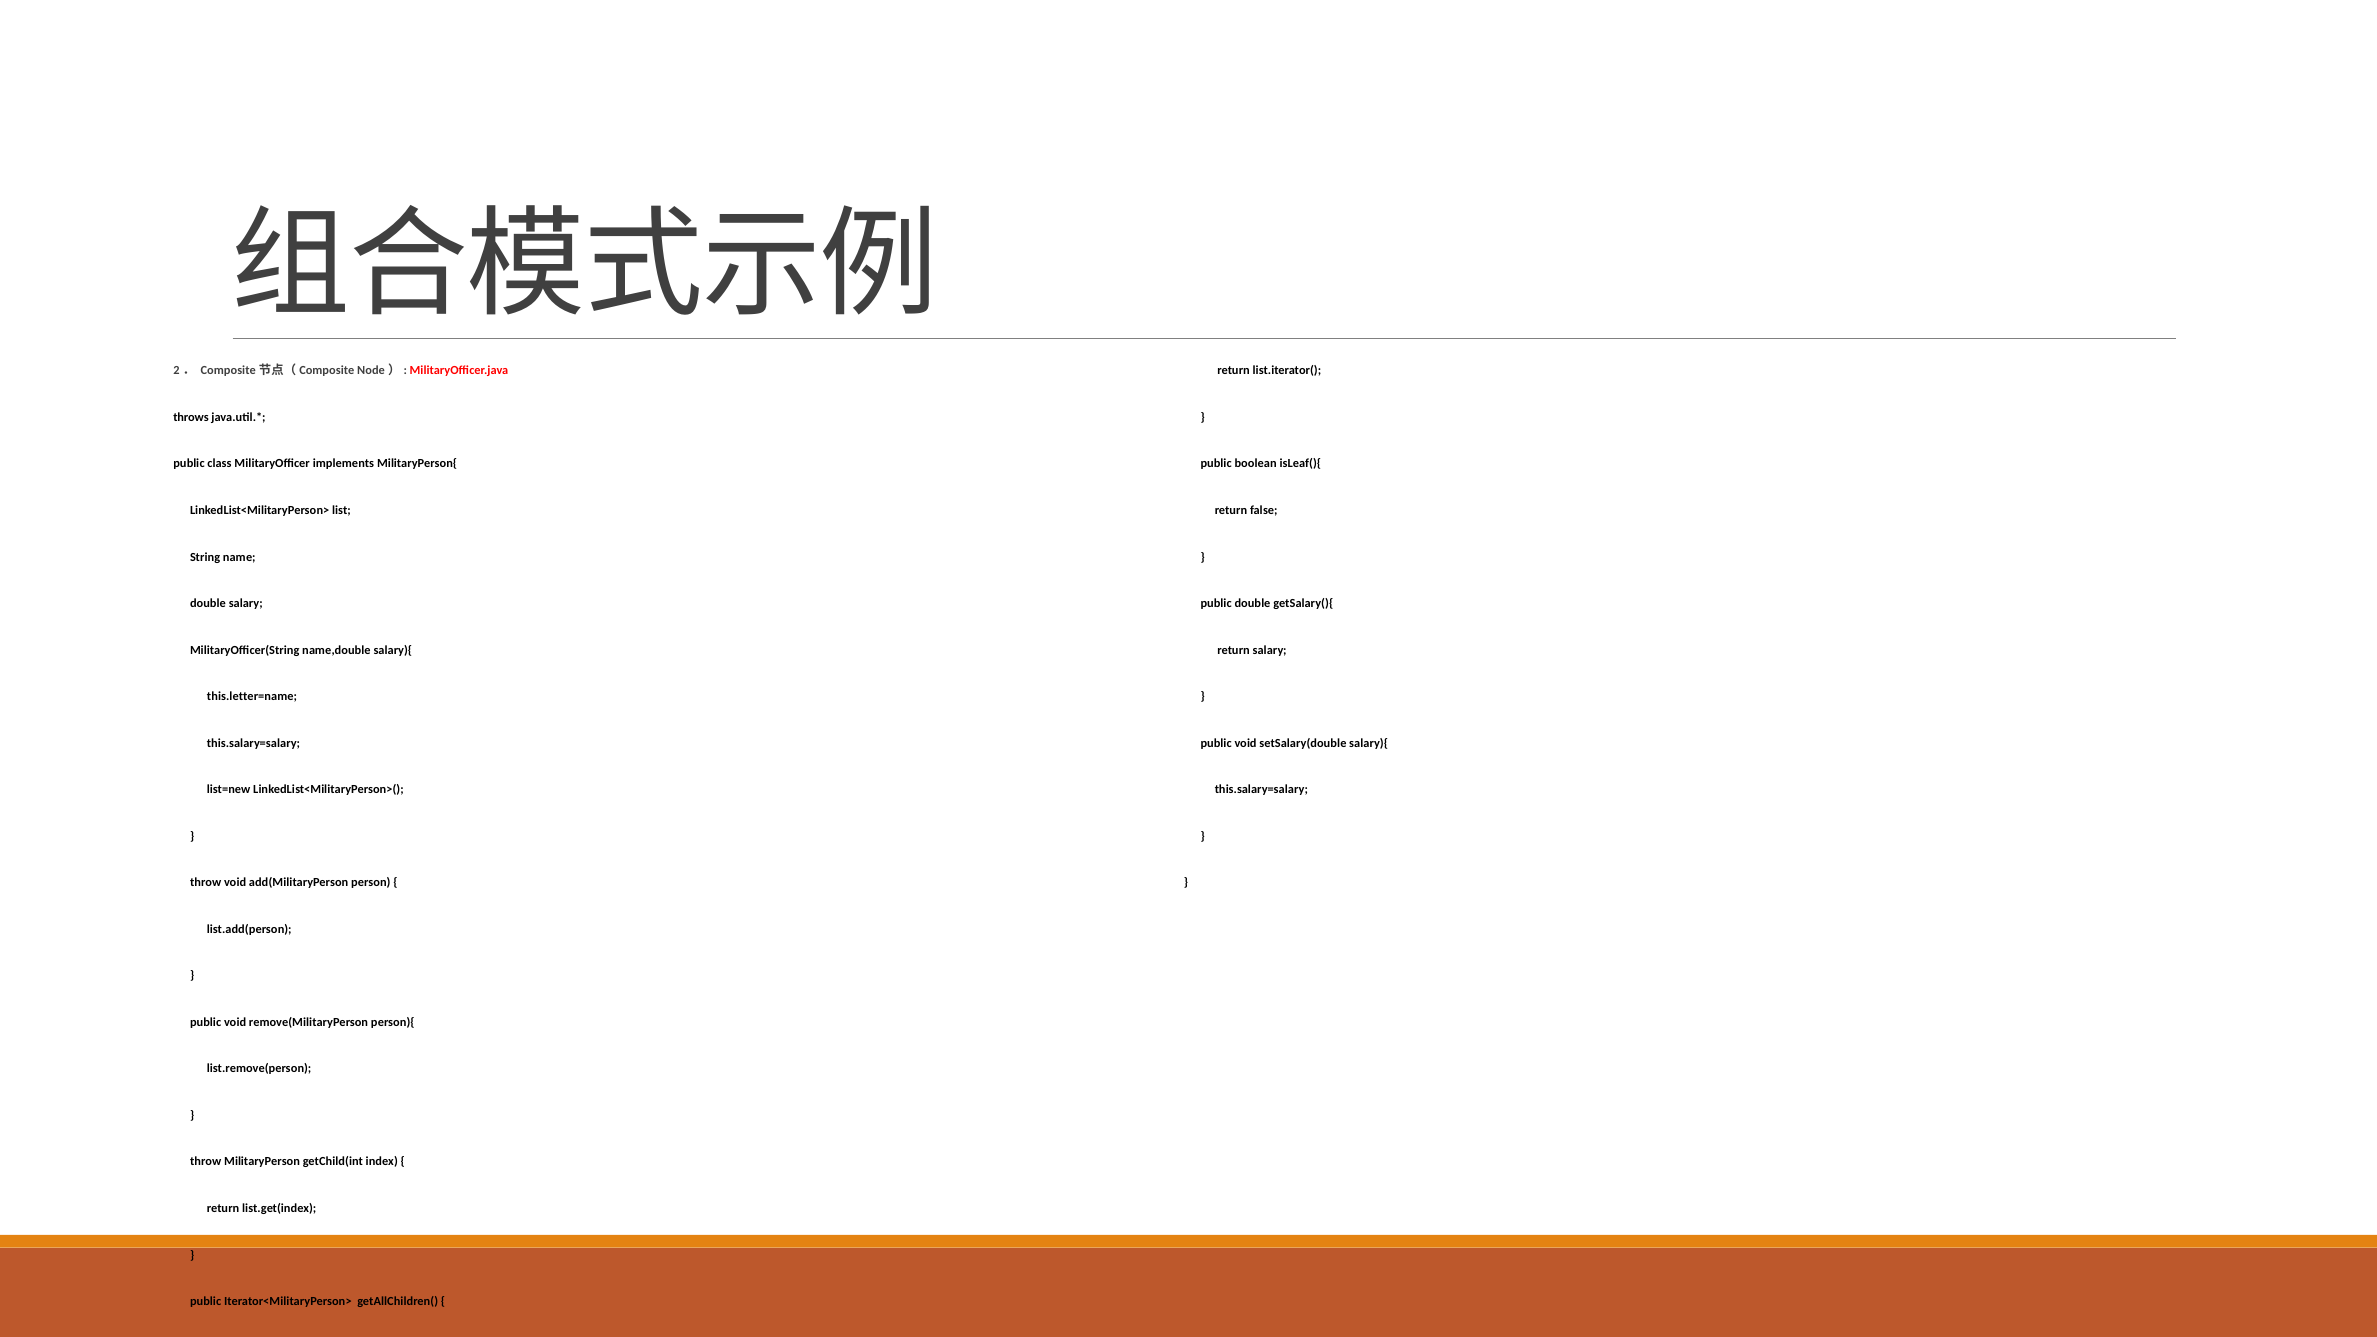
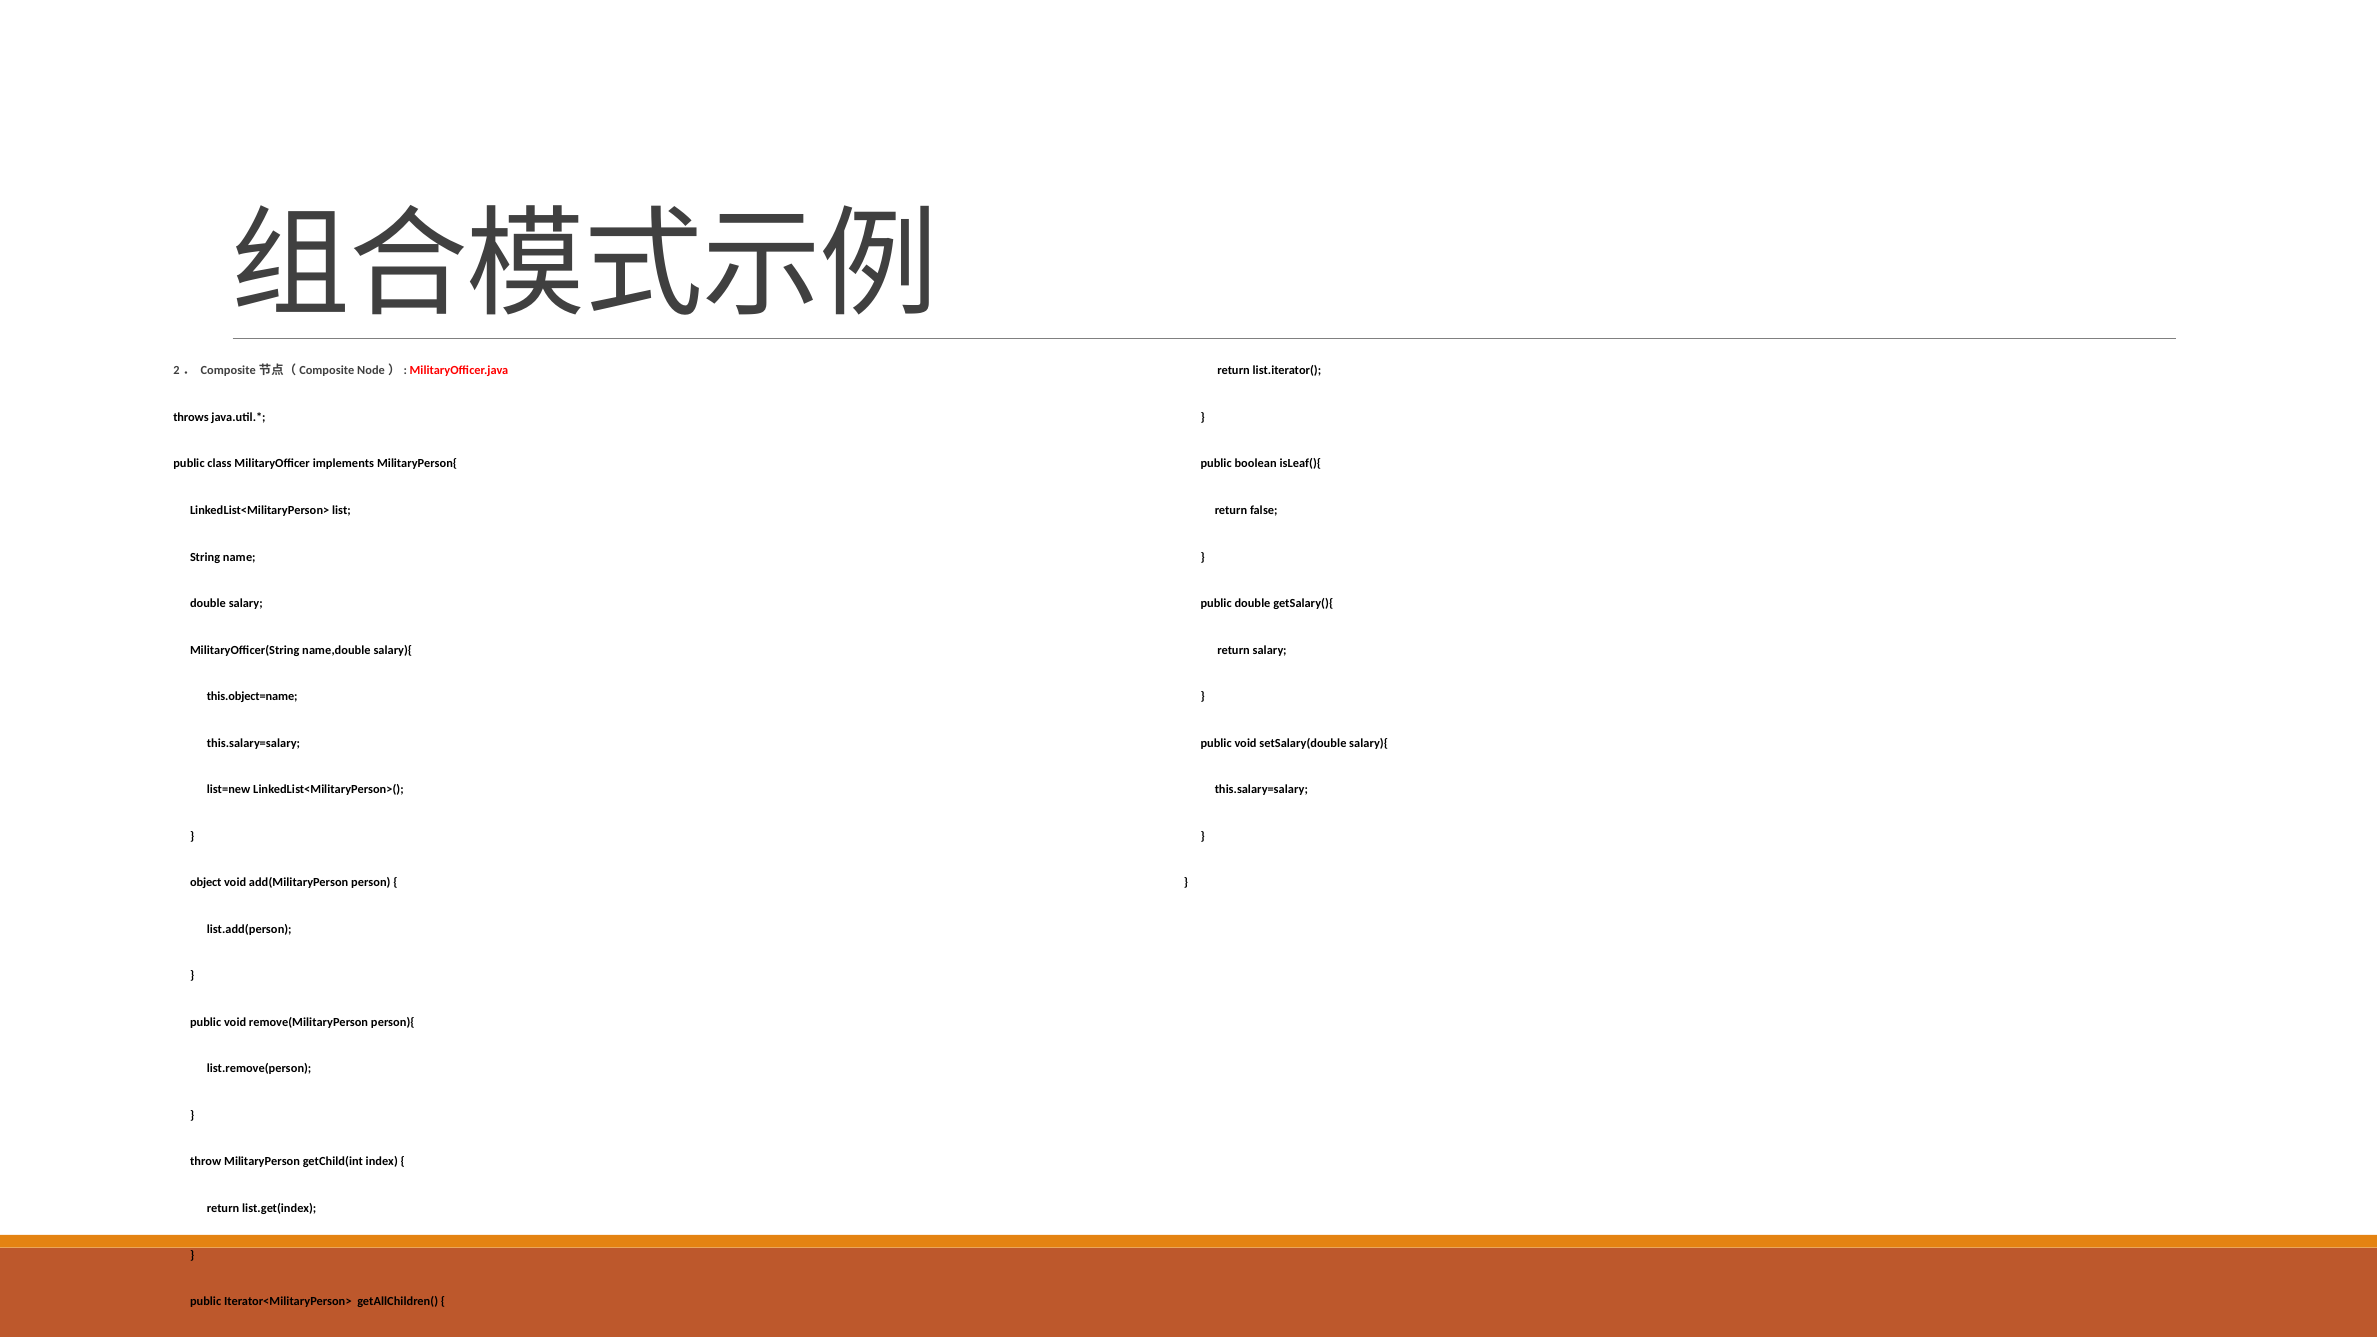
this.letter=name: this.letter=name -> this.object=name (252, 697)
throw: throw -> object (206, 883)
